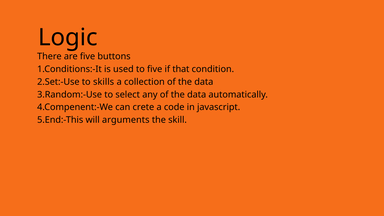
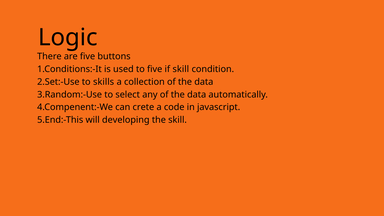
if that: that -> skill (181, 69)
arguments: arguments -> developing (126, 120)
